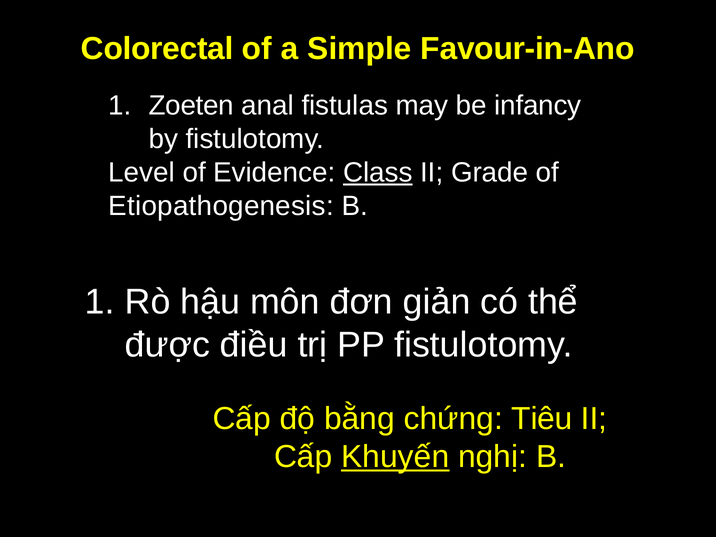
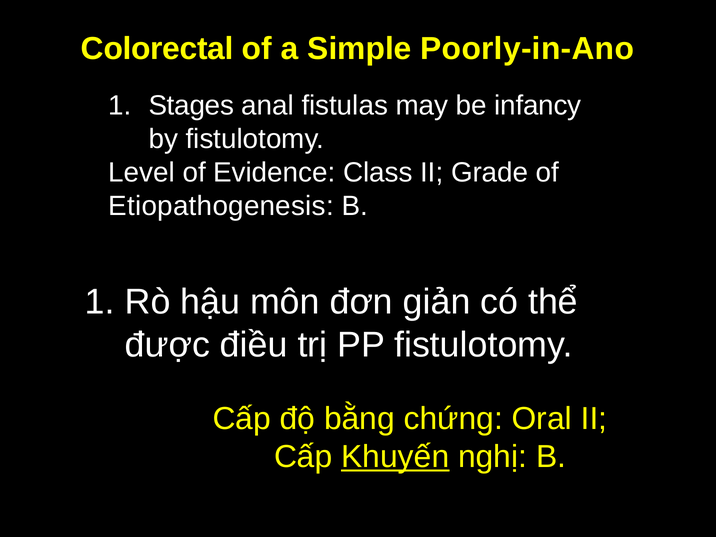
Favour-in-Ano: Favour-in-Ano -> Poorly-in-Ano (527, 49)
Zoeten: Zoeten -> Stages (191, 106)
Class underline: present -> none (378, 173)
Tiêu: Tiêu -> Oral (542, 419)
